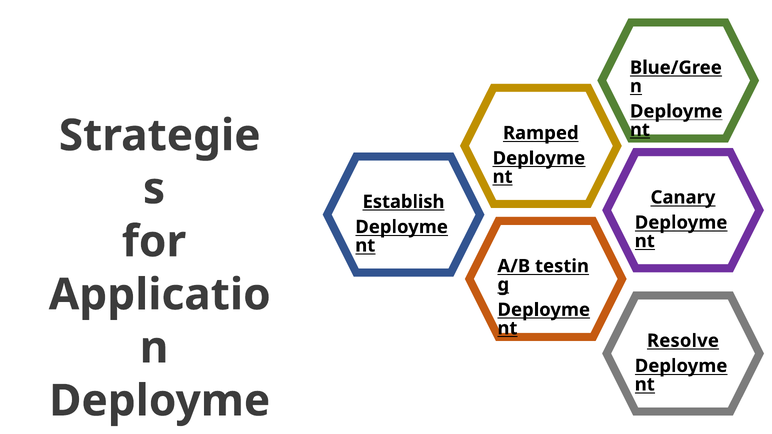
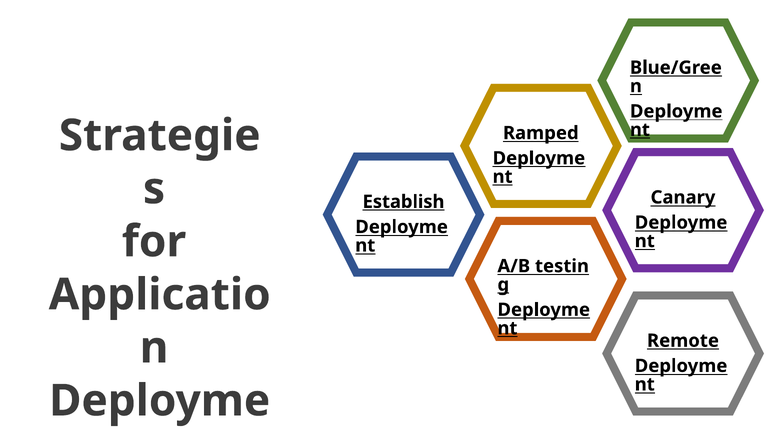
Resolve: Resolve -> Remote (683, 341)
